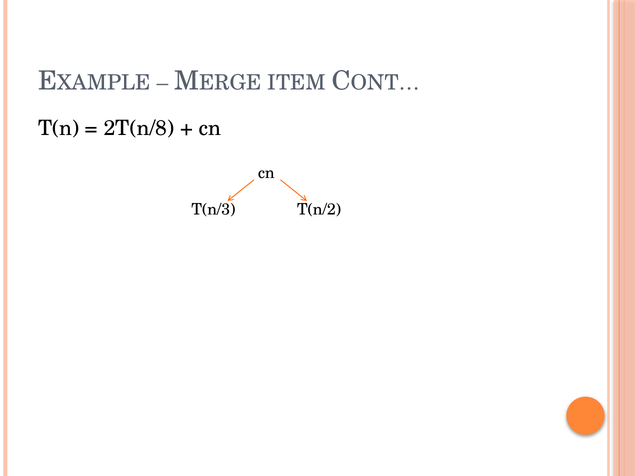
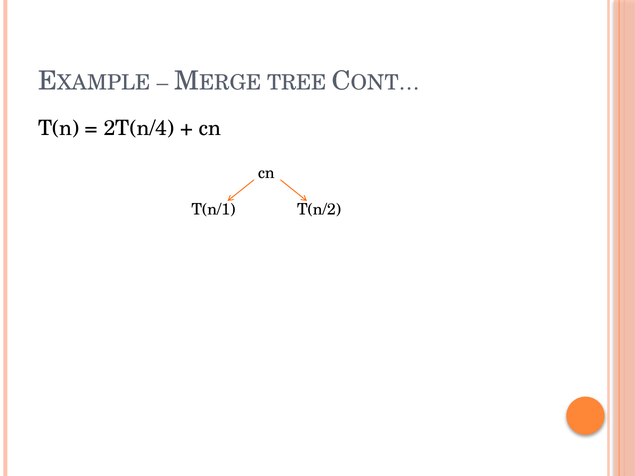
ITEM: ITEM -> TREE (297, 83)
2T(n/8: 2T(n/8 -> 2T(n/4 (139, 128)
T(n/3: T(n/3 -> T(n/1 (213, 210)
